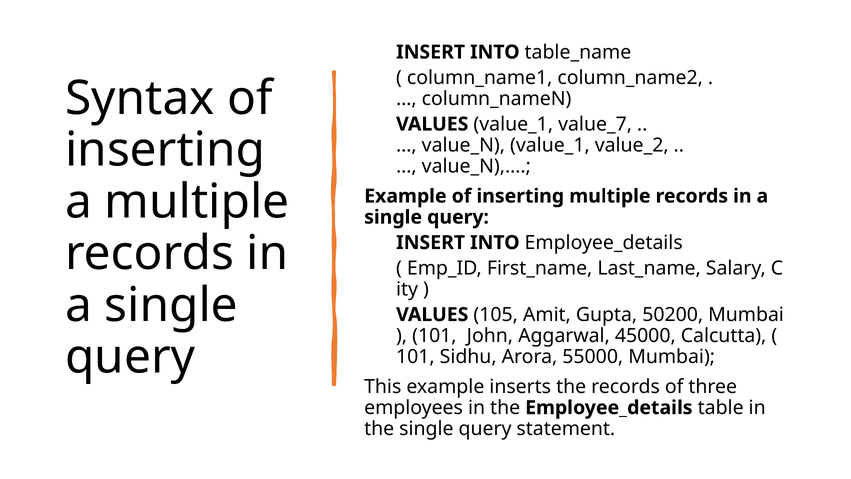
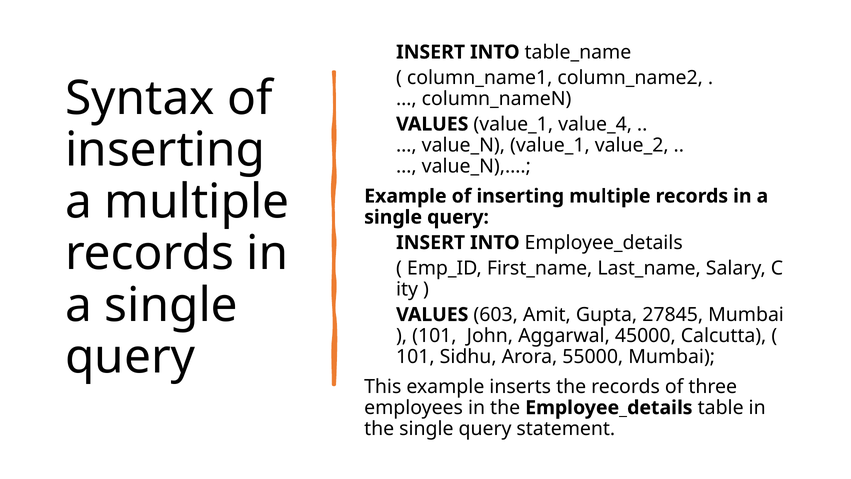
value_7: value_7 -> value_4 (595, 124)
105: 105 -> 603 (496, 314)
50200: 50200 -> 27845 (673, 314)
